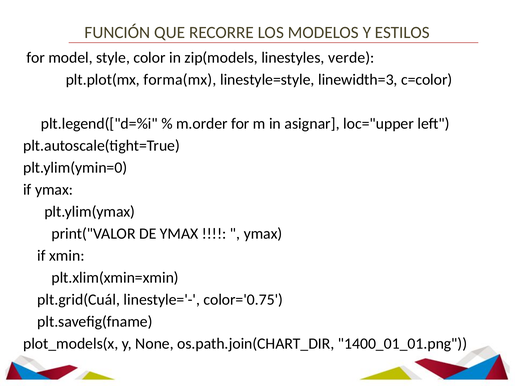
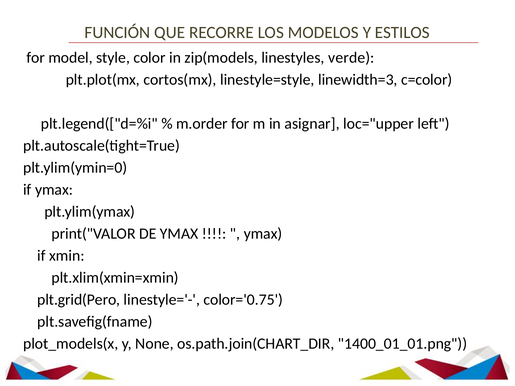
forma(mx: forma(mx -> cortos(mx (180, 80)
plt.grid(Cuál: plt.grid(Cuál -> plt.grid(Pero (79, 300)
